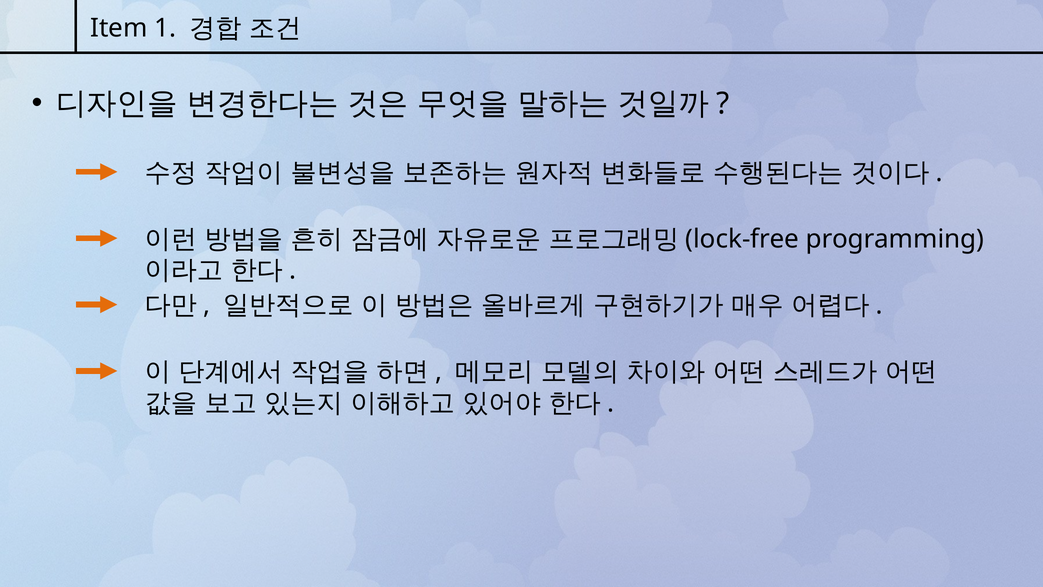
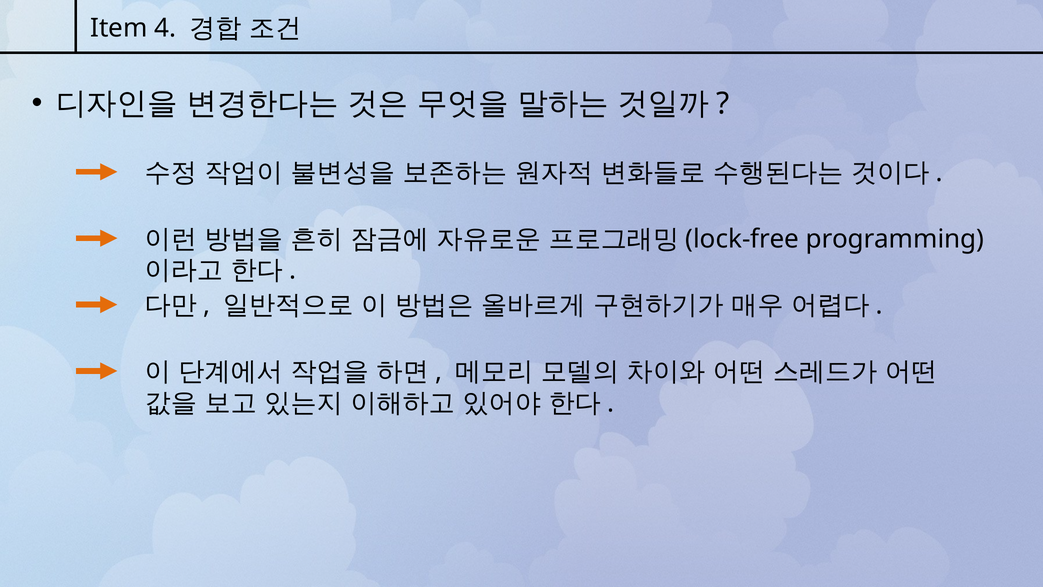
1: 1 -> 4 (165, 28)
